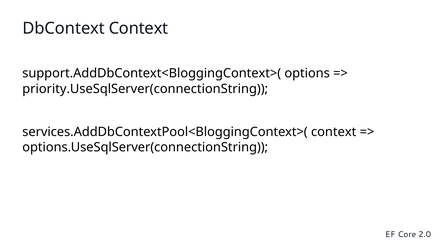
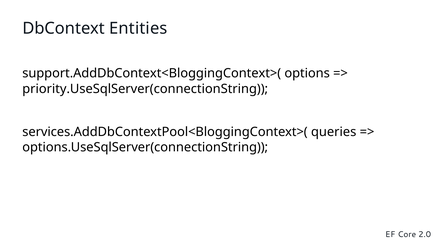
DbContext Context: Context -> Entities (138, 28)
services.AddDbContextPool<BloggingContext>( context: context -> queries (334, 132)
